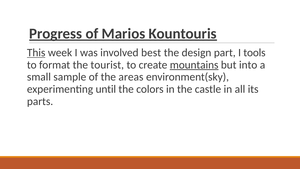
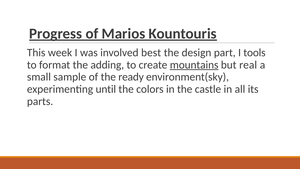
This underline: present -> none (36, 53)
tourist: tourist -> adding (107, 65)
into: into -> real (248, 65)
areas: areas -> ready (131, 77)
